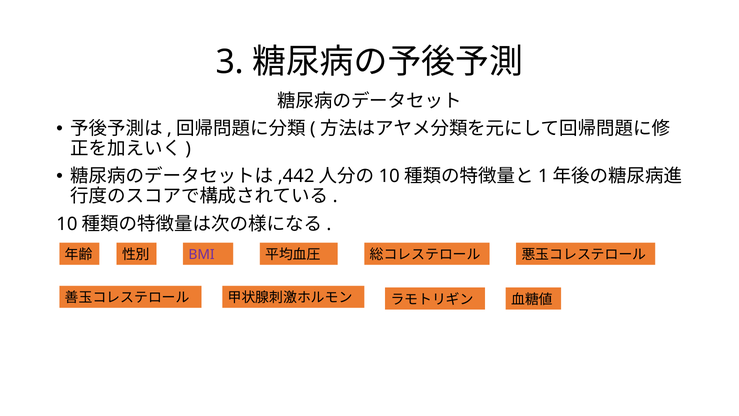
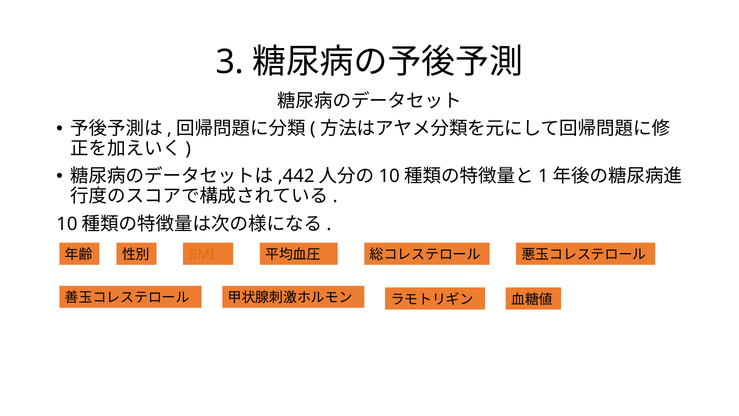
BMI colour: purple -> orange (202, 255)
